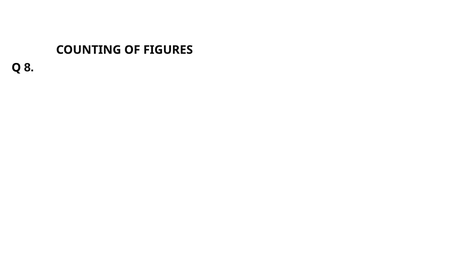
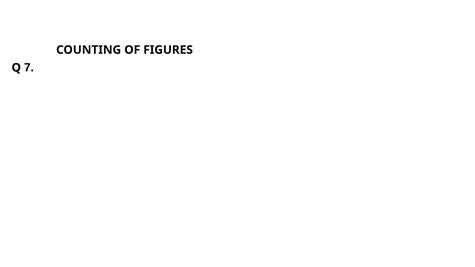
8: 8 -> 7 (29, 68)
